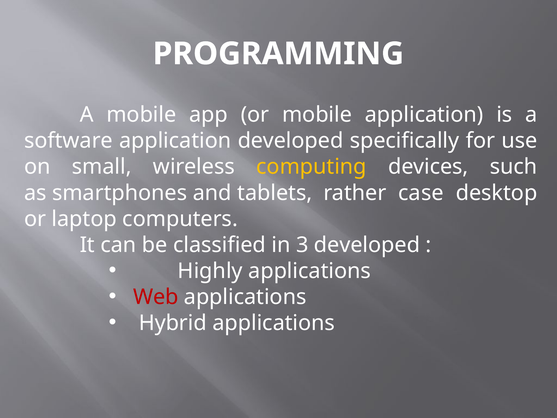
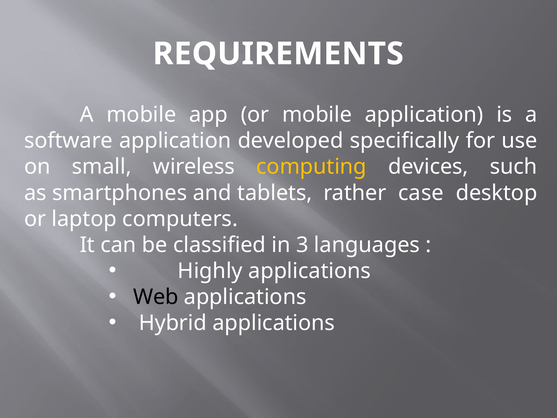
PROGRAMMING: PROGRAMMING -> REQUIREMENTS (278, 54)
3 developed: developed -> languages (367, 245)
Web colour: red -> black (156, 297)
